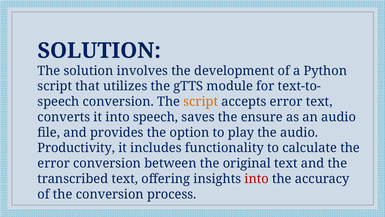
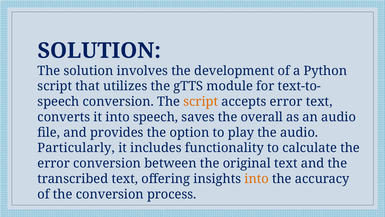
ensure: ensure -> overall (262, 117)
Productivity: Productivity -> Particularly (76, 148)
into colour: red -> orange (257, 178)
